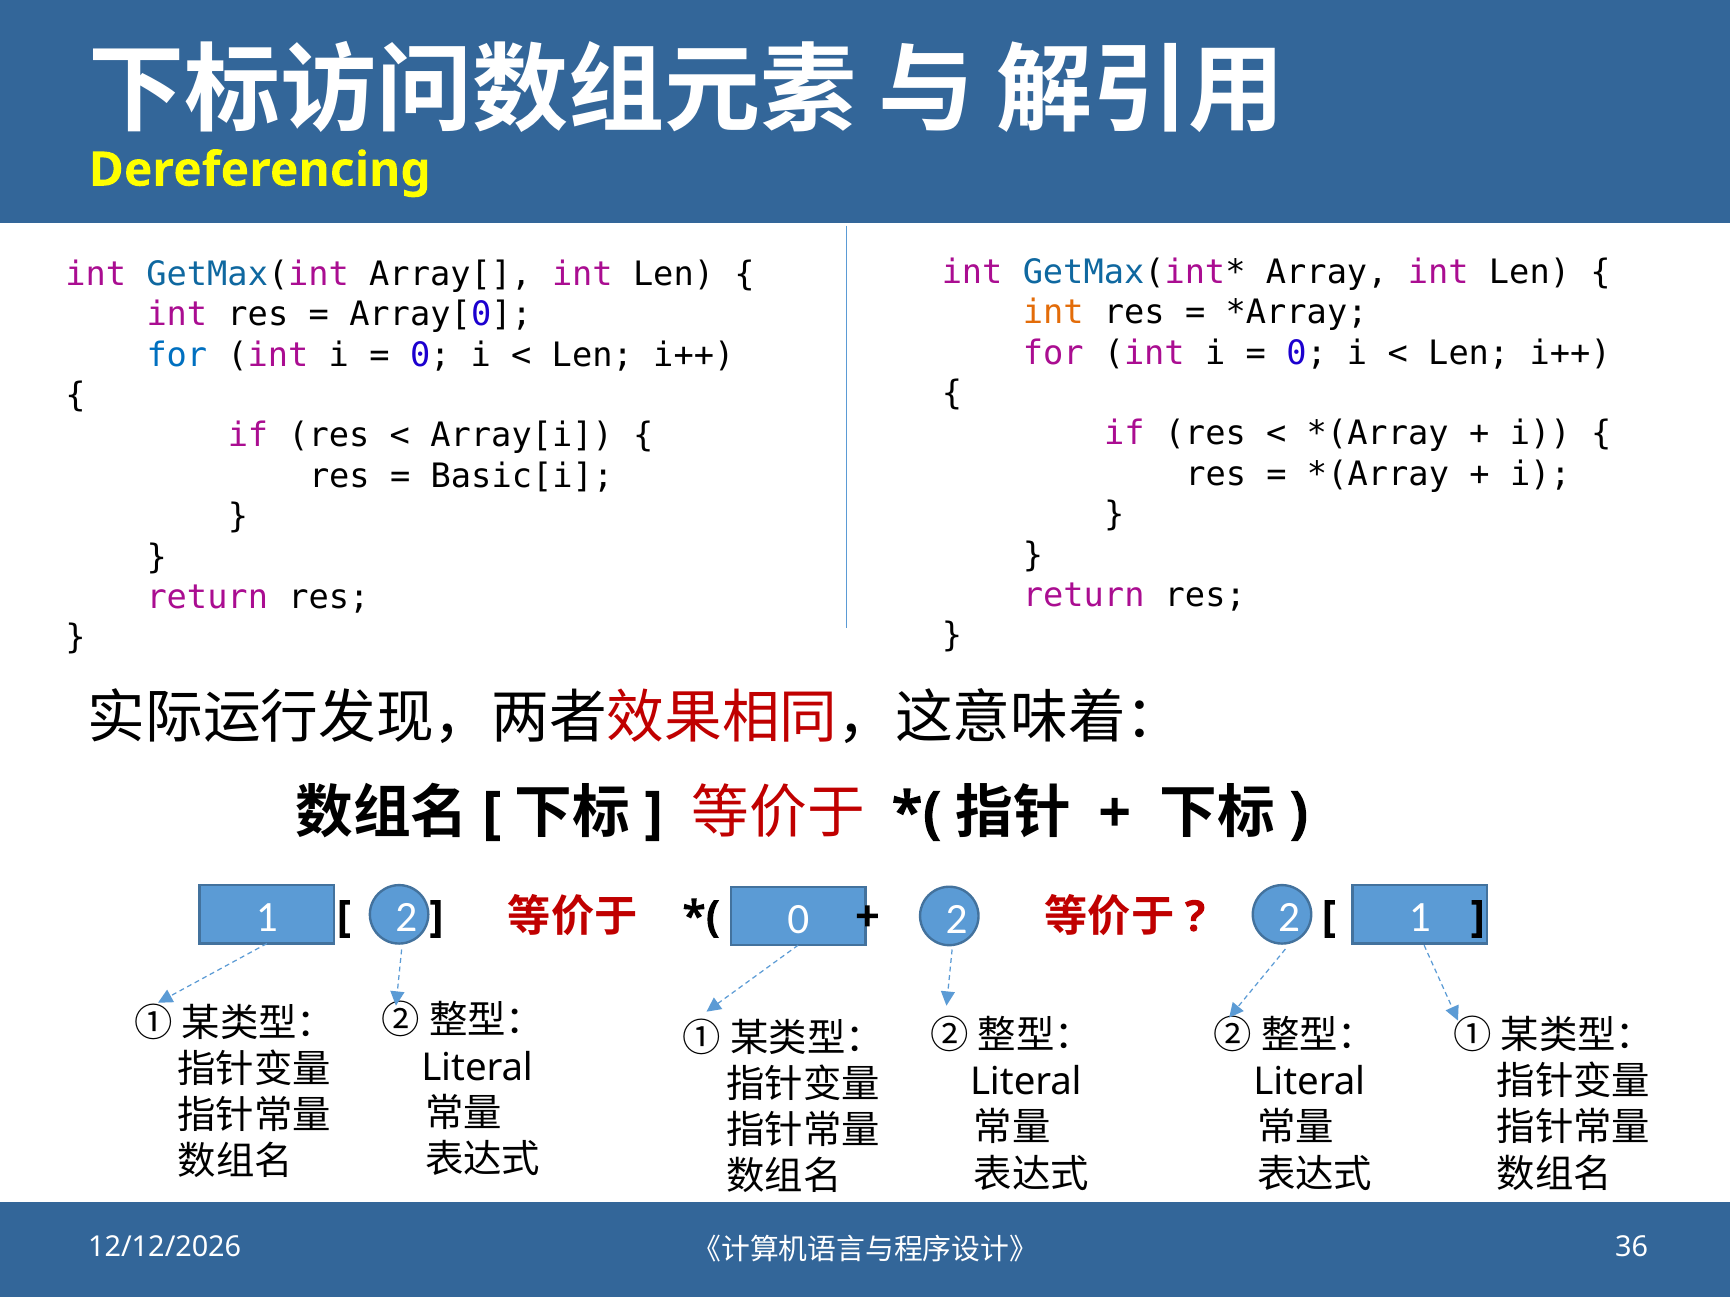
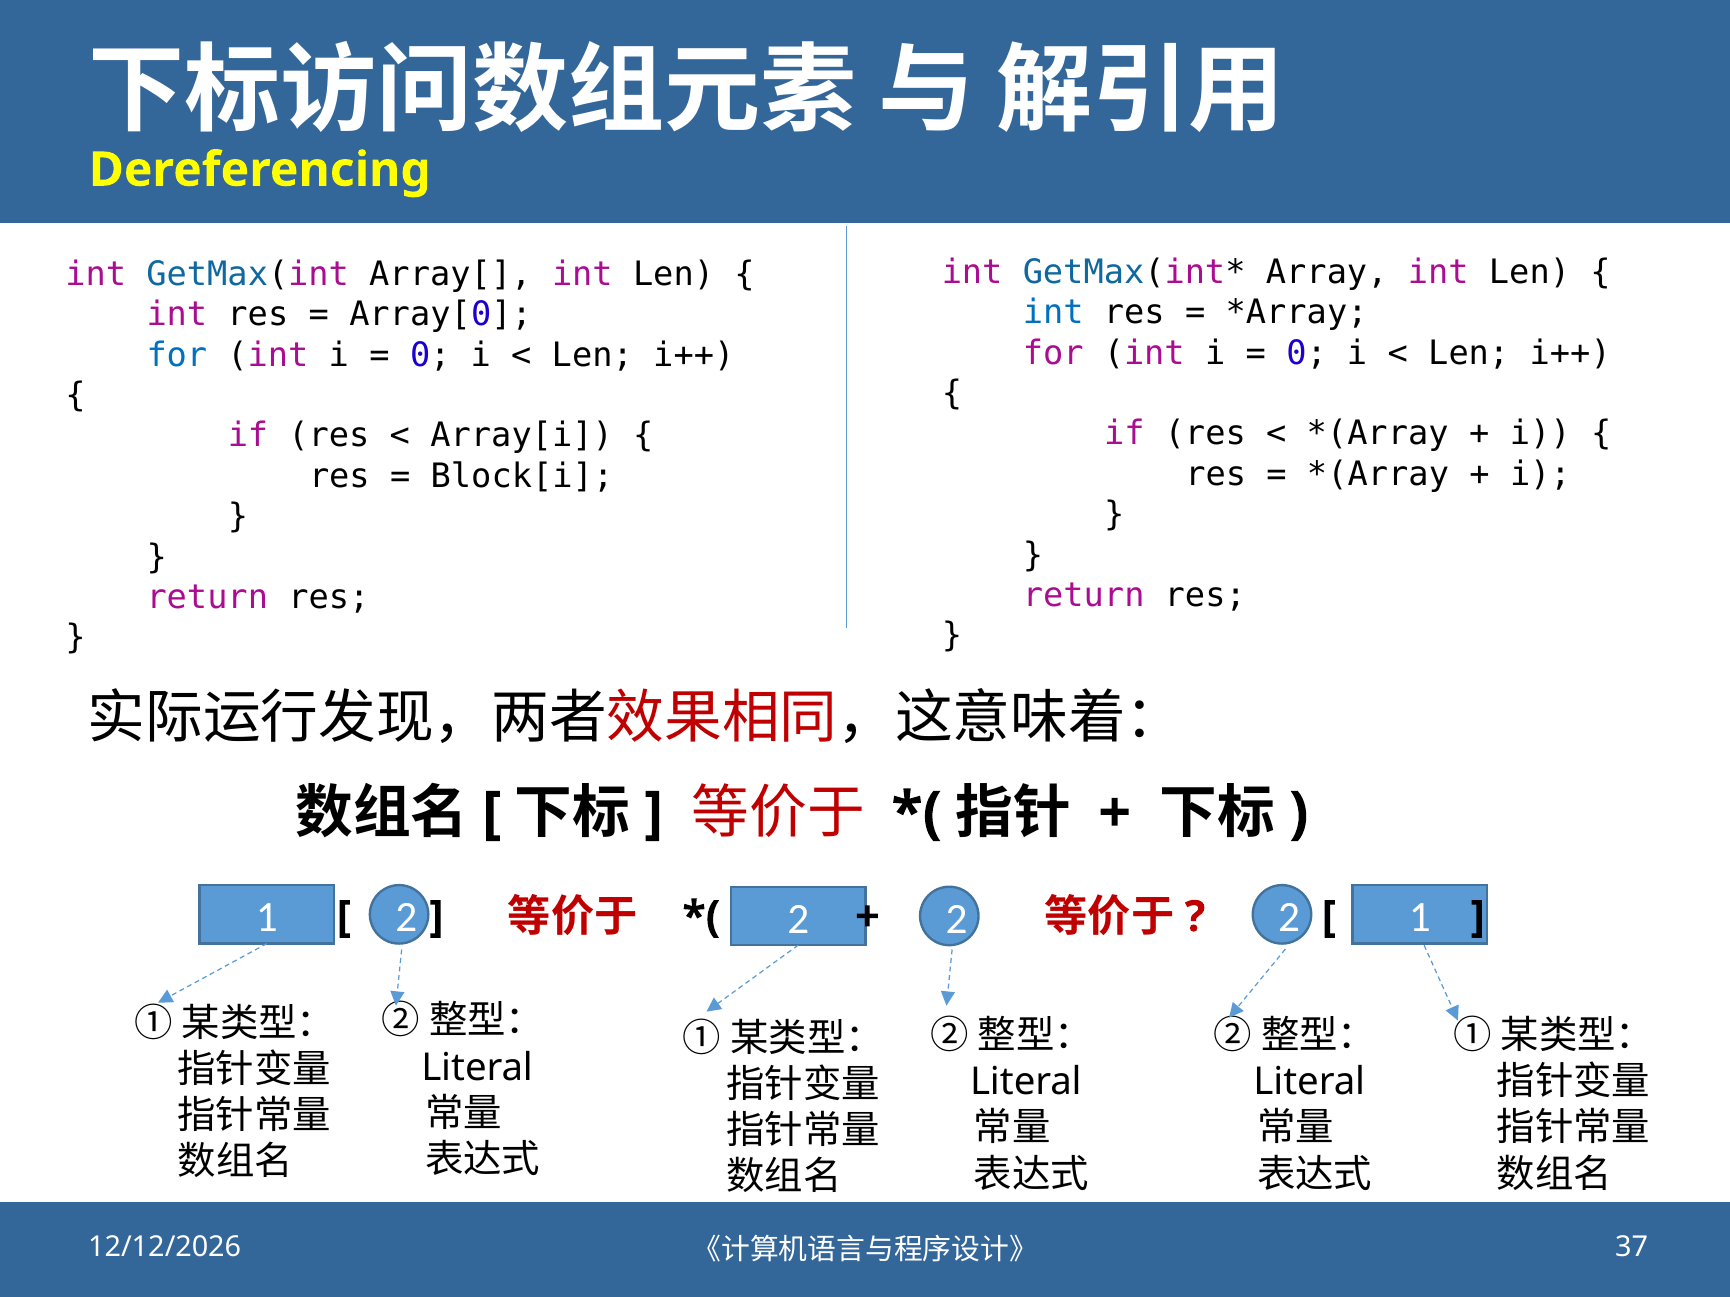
int colour: orange -> blue (1053, 313)
Basic[i: Basic[i -> Block[i (522, 476)
2 0: 0 -> 2 (798, 919)
36: 36 -> 37 (1632, 1248)
